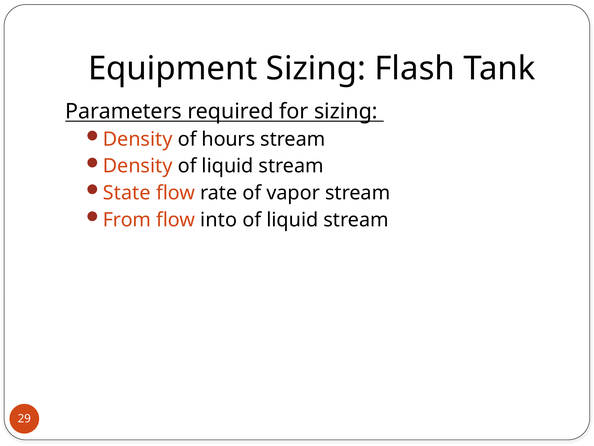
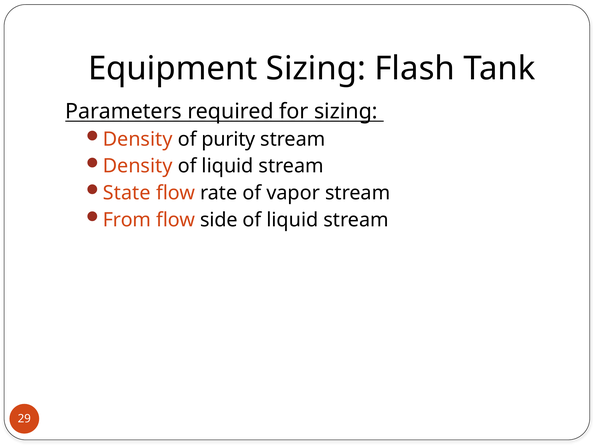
hours: hours -> purity (228, 139)
into: into -> side (219, 220)
